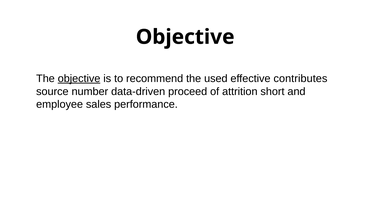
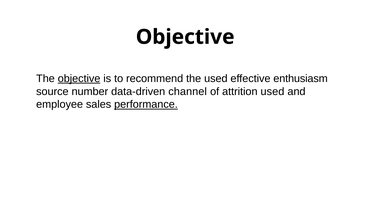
contributes: contributes -> enthusiasm (301, 79)
proceed: proceed -> channel (188, 92)
attrition short: short -> used (272, 92)
performance underline: none -> present (146, 105)
